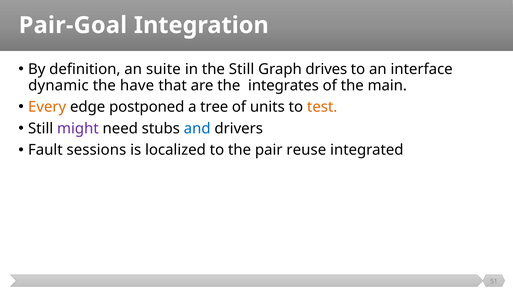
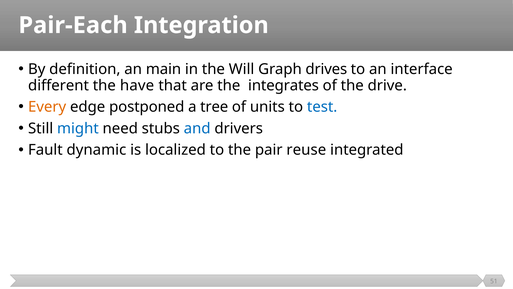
Pair-Goal: Pair-Goal -> Pair-Each (73, 25)
suite: suite -> main (163, 69)
the Still: Still -> Will (242, 69)
dynamic: dynamic -> different (59, 85)
main: main -> drive (387, 85)
test colour: orange -> blue (322, 107)
might colour: purple -> blue (78, 128)
sessions: sessions -> dynamic (96, 150)
